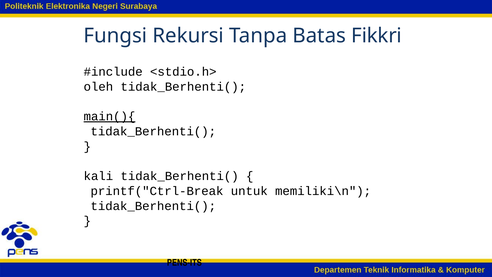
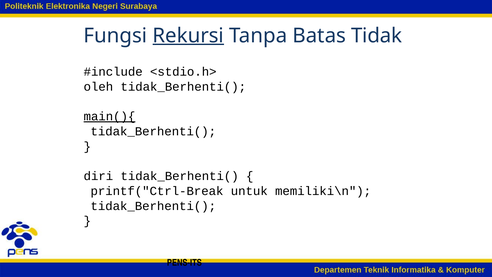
Rekursi underline: none -> present (188, 36)
Fikkri: Fikkri -> Tidak (377, 36)
kali: kali -> diri (98, 176)
